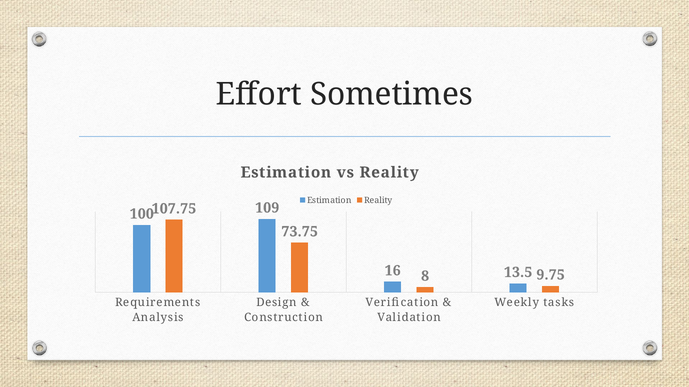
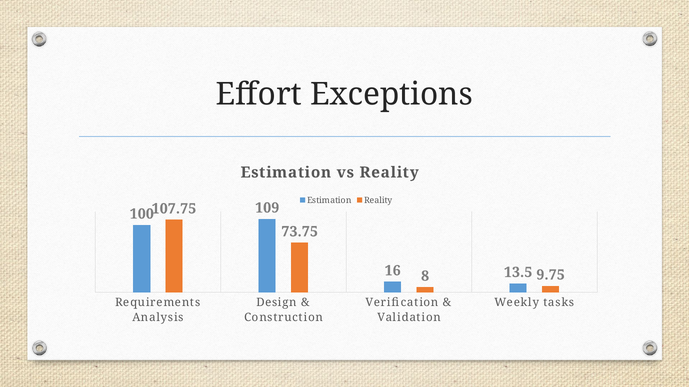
Sometimes: Sometimes -> Exceptions (392, 95)
